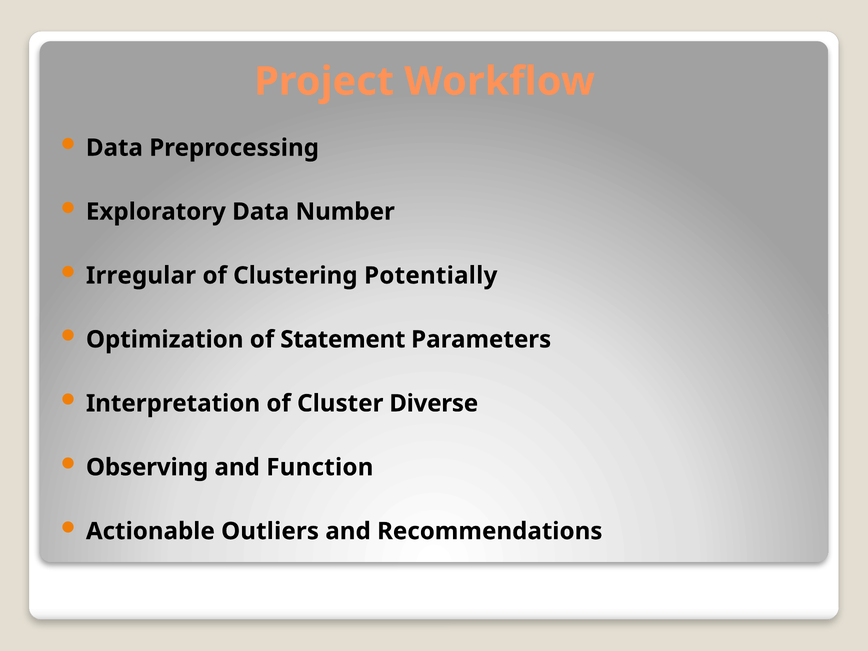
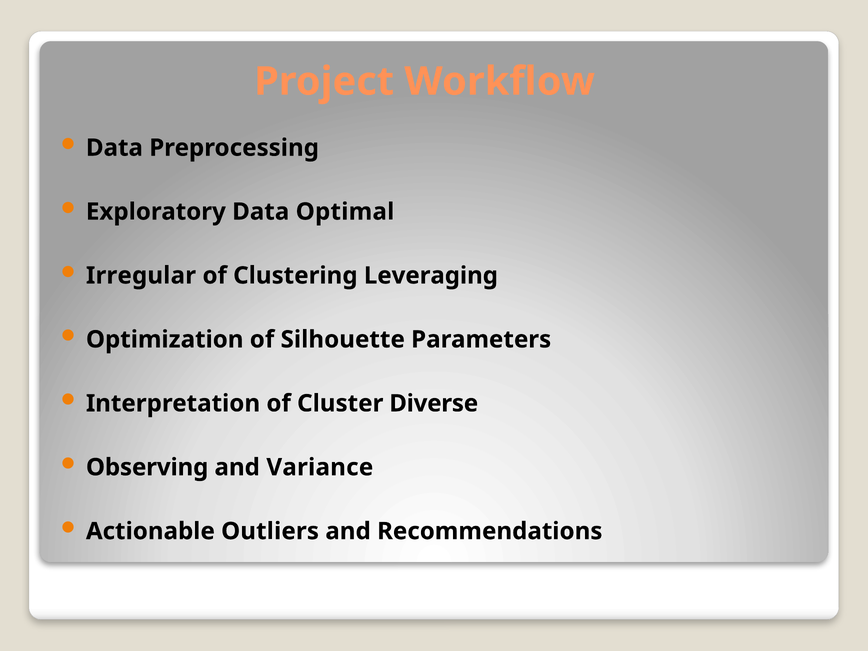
Number: Number -> Optimal (345, 212)
Potentially: Potentially -> Leveraging (431, 276)
Statement: Statement -> Silhouette (343, 340)
Function: Function -> Variance (320, 467)
